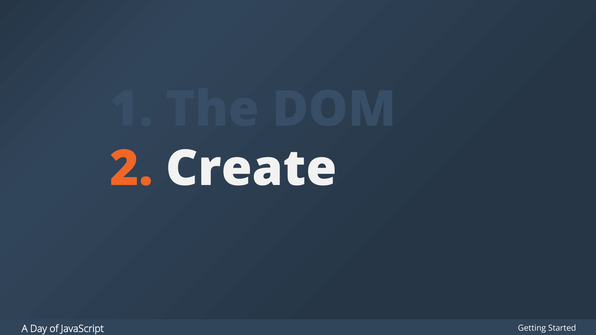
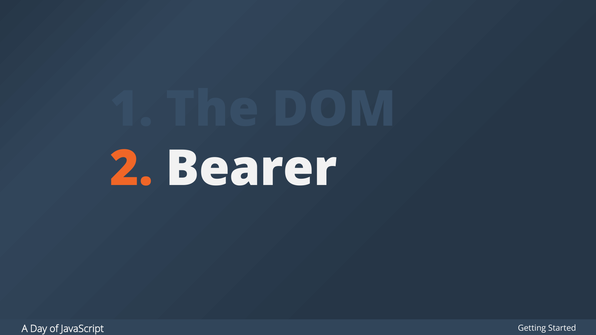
Create: Create -> Bearer (251, 169)
